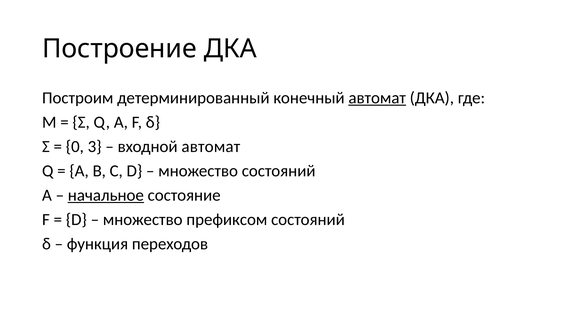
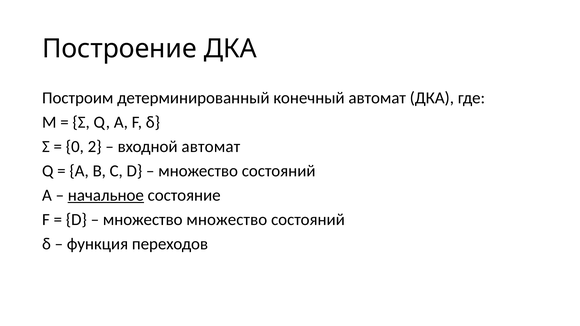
автомат underline: present -> none (377, 98)
3: 3 -> 2 (95, 147)
множество префиксом: префиксом -> множество (227, 220)
